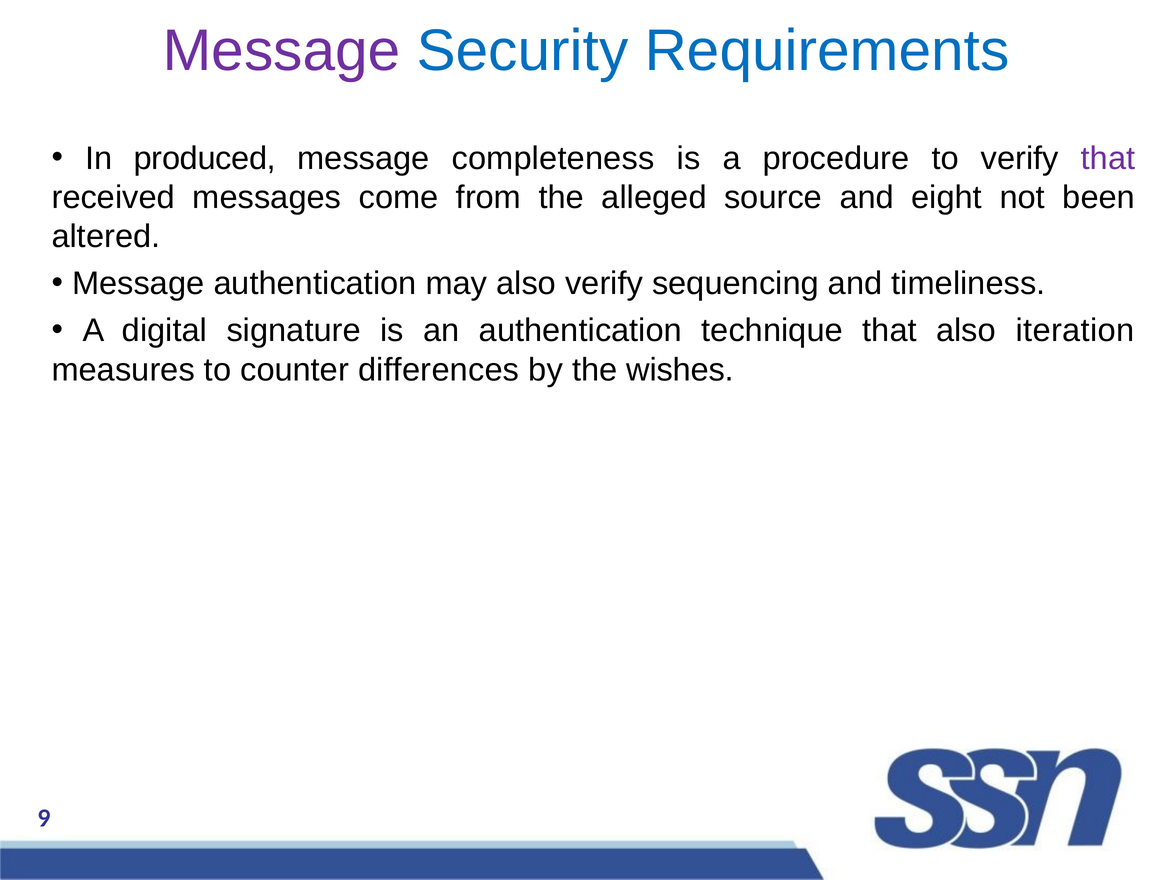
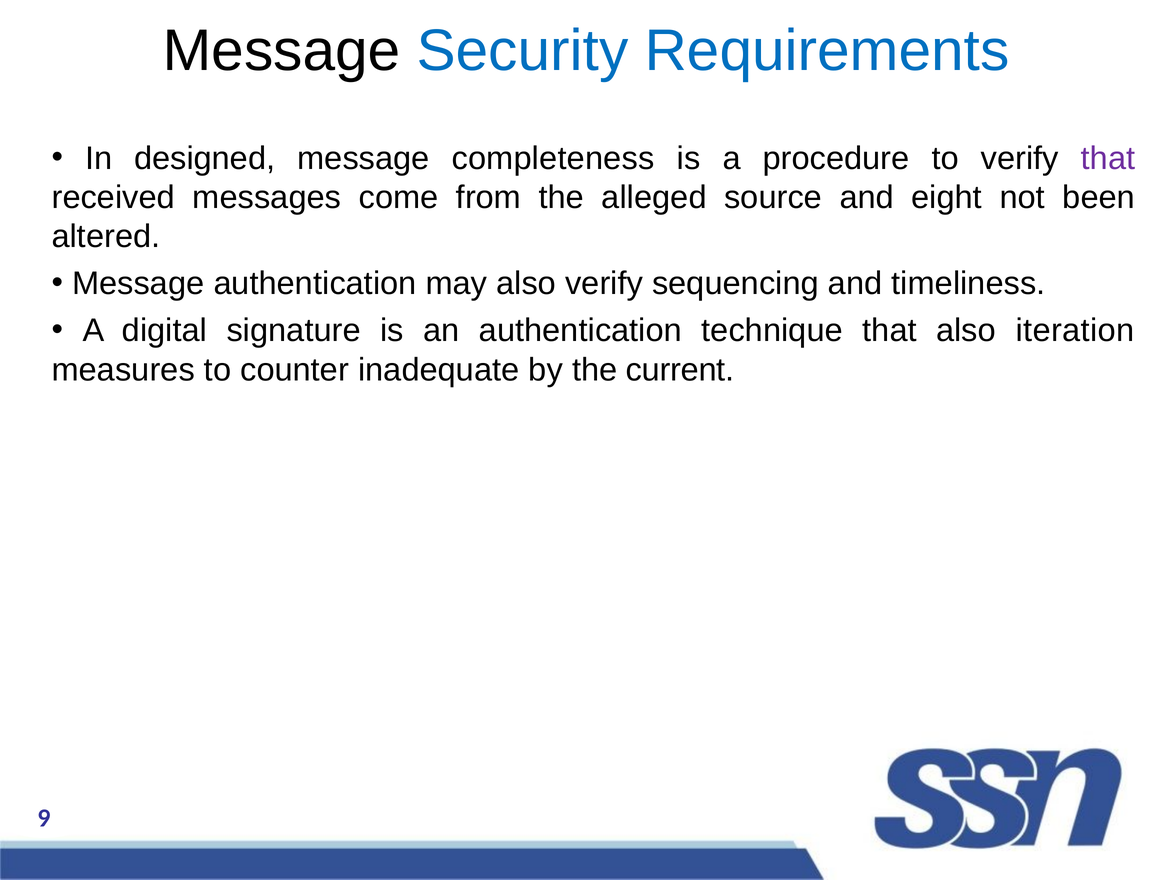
Message colour: purple -> black (282, 51)
produced: produced -> designed (205, 158)
differences: differences -> inadequate (439, 370)
wishes: wishes -> current (680, 370)
